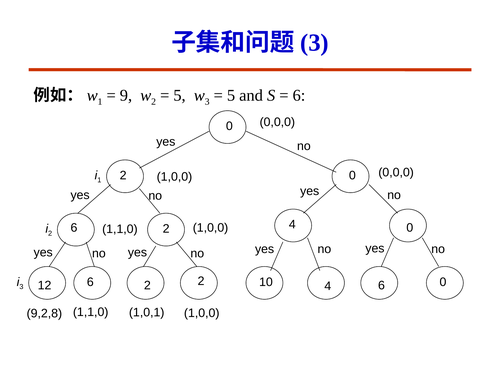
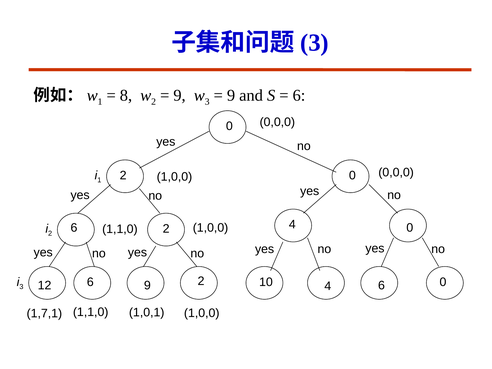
9: 9 -> 8 (126, 95)
5: 5 -> 9 (180, 95)
5: 5 -> 9 (231, 95)
12 2: 2 -> 9 (147, 285)
9,2,8: 9,2,8 -> 1,7,1 (44, 314)
